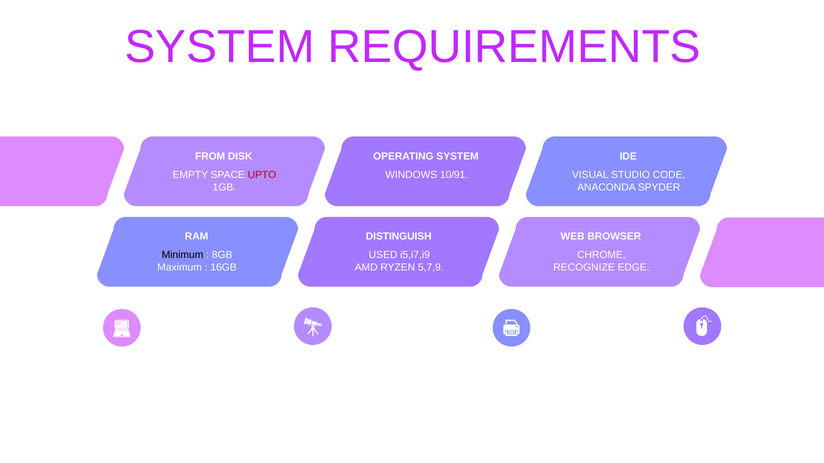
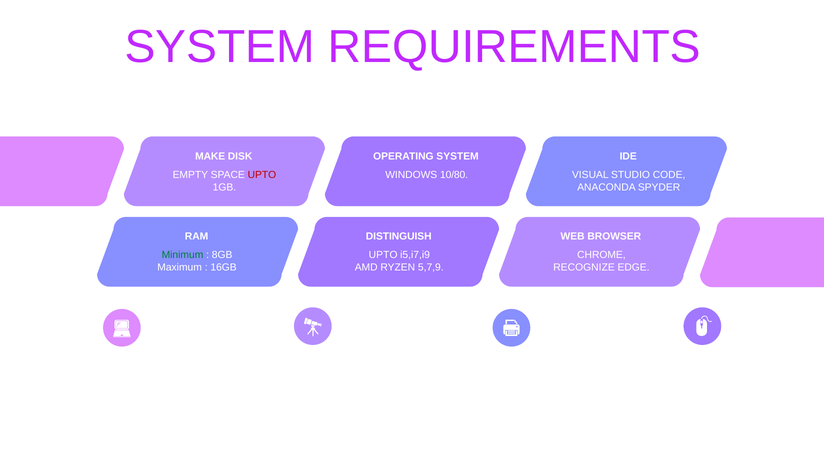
FROM: FROM -> MAKE (210, 156)
10/91: 10/91 -> 10/80 (454, 175)
Minimum colour: black -> green (182, 255)
USED: USED -> UPTO (383, 255)
